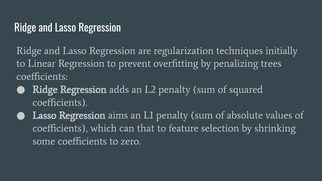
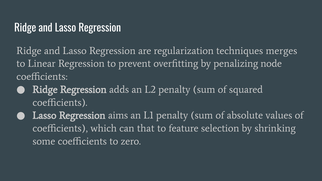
initially: initially -> merges (281, 51)
trees: trees -> node (271, 64)
